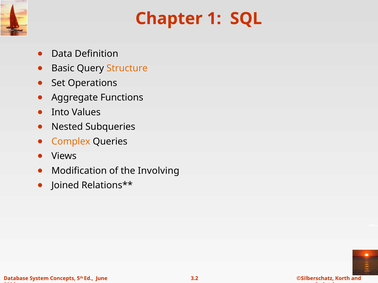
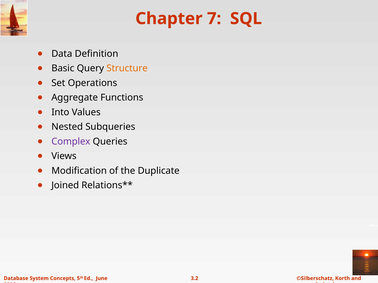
1: 1 -> 7 (214, 19)
Complex colour: orange -> purple (71, 142)
Involving: Involving -> Duplicate (159, 171)
